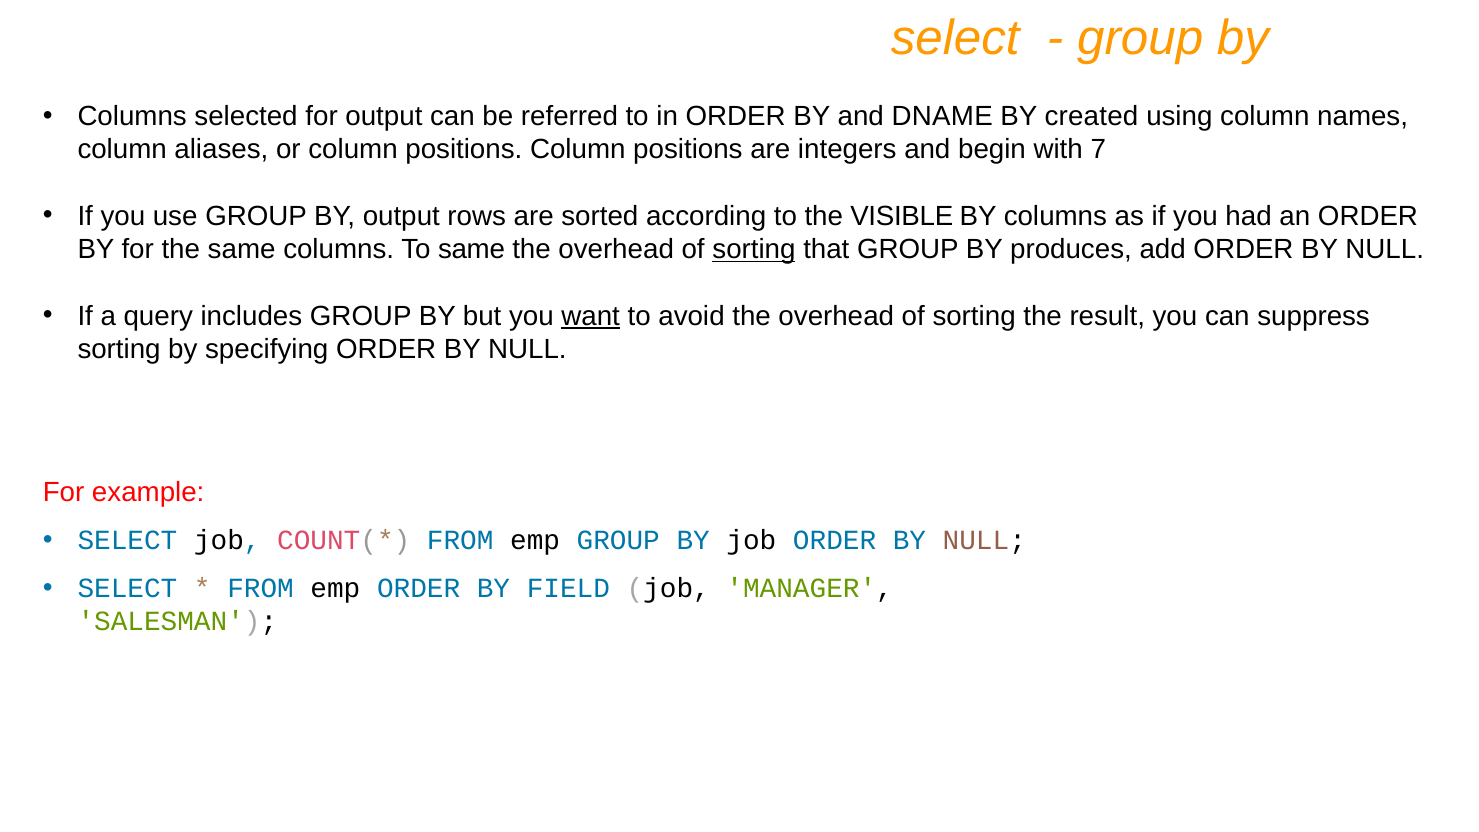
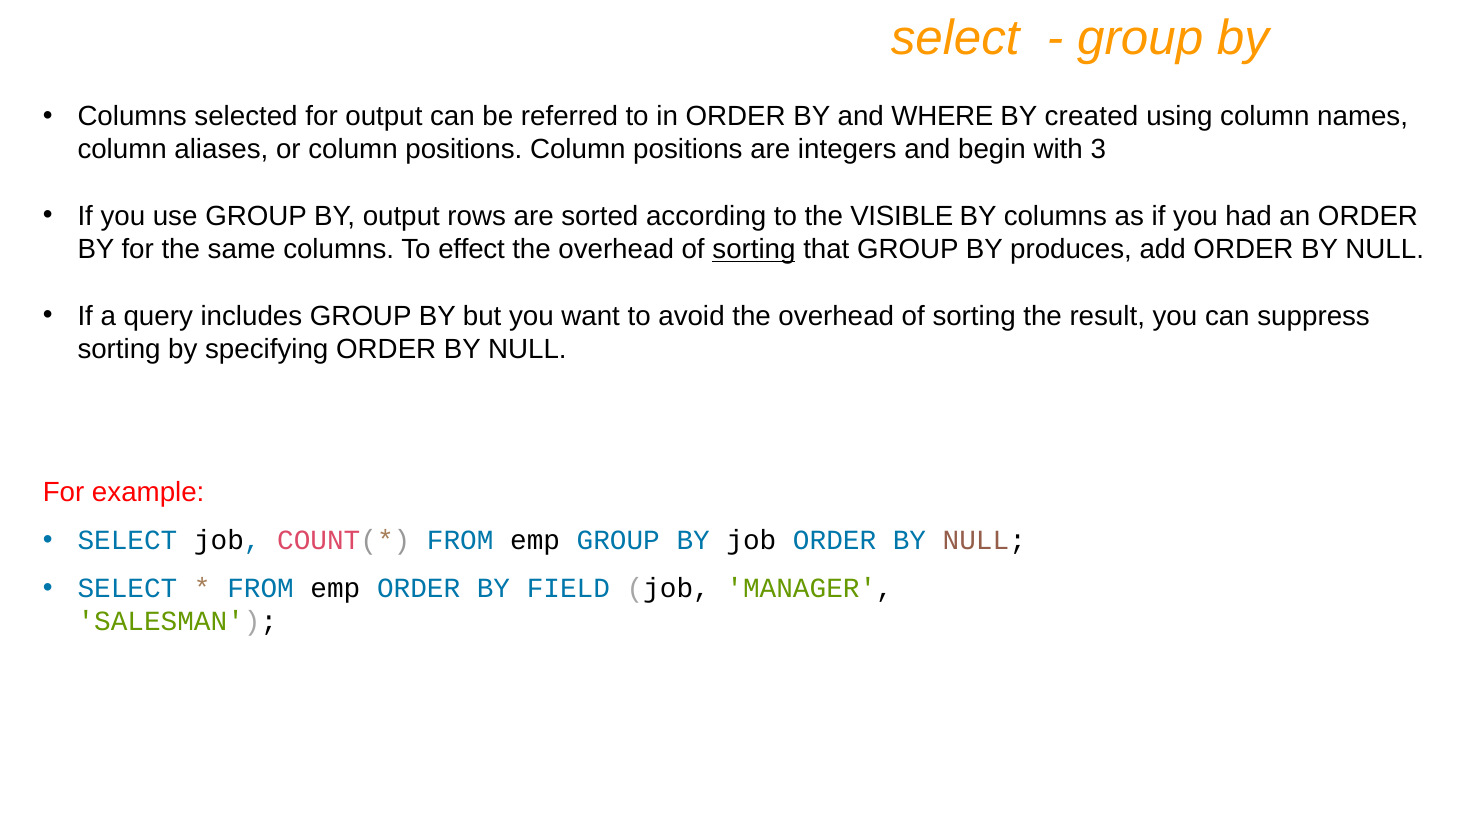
DNAME: DNAME -> WHERE (942, 116)
7: 7 -> 3 (1098, 150)
To same: same -> effect (471, 250)
want underline: present -> none (591, 316)
